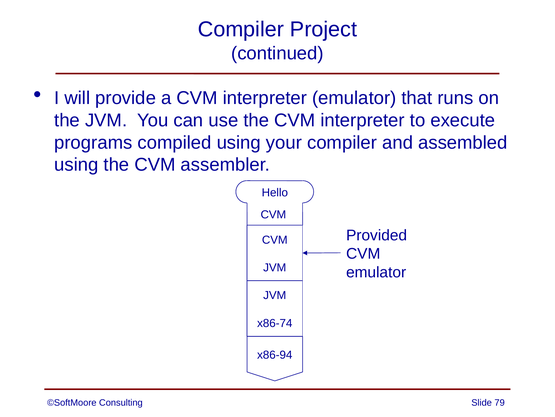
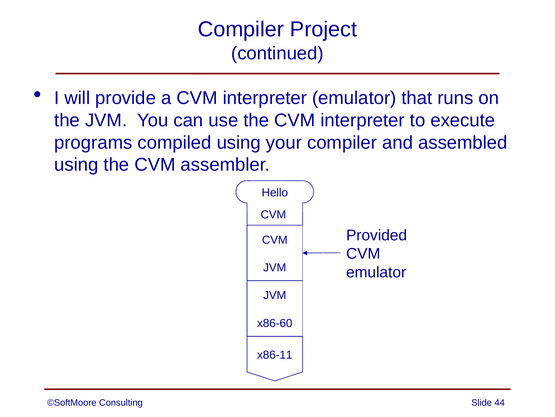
x86-74: x86-74 -> x86-60 (275, 323)
x86-94: x86-94 -> x86-11 (275, 354)
79: 79 -> 44 (500, 402)
